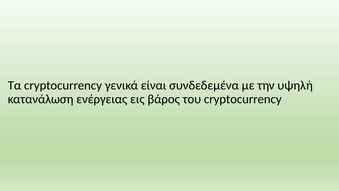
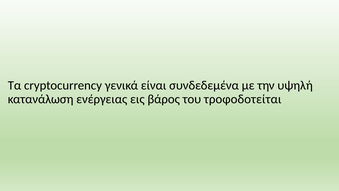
του cryptocurrency: cryptocurrency -> τροφοδοτείται (243, 99)
